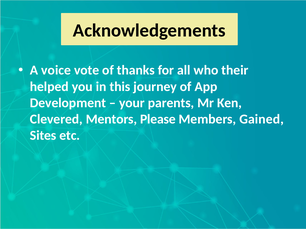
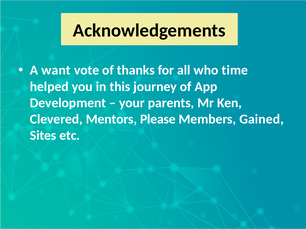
voice: voice -> want (56, 70)
their: their -> time (235, 70)
